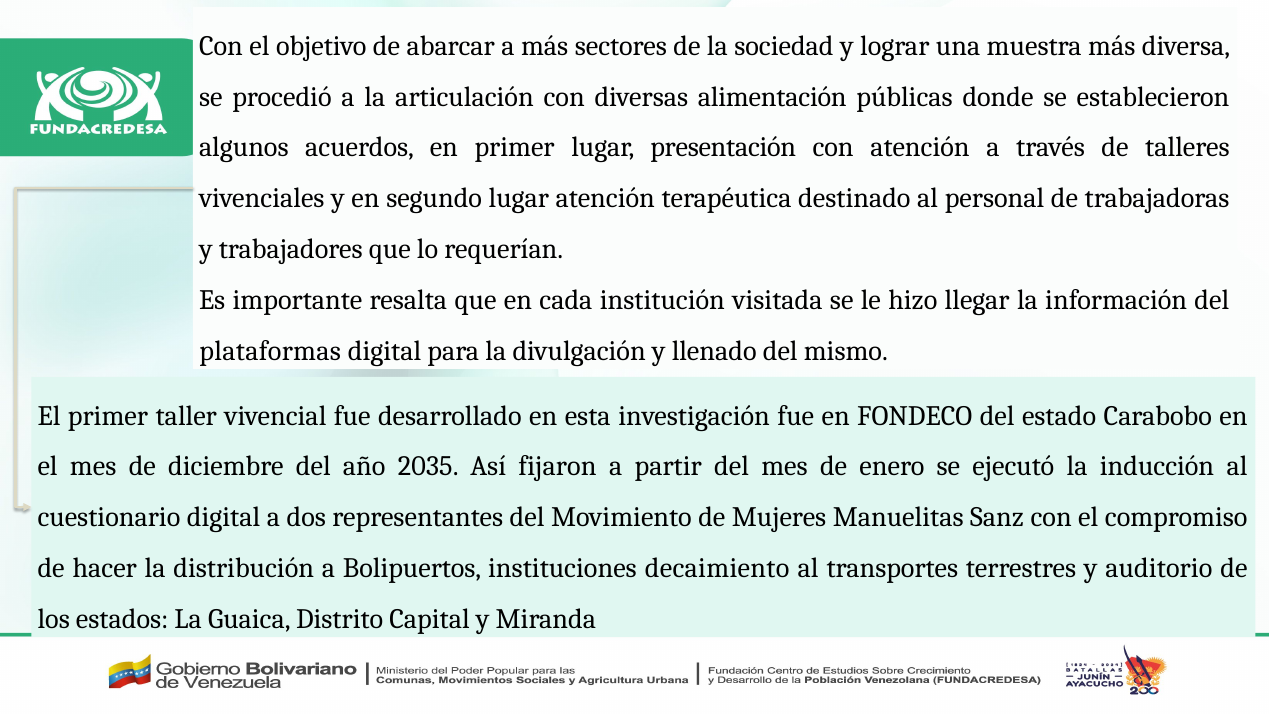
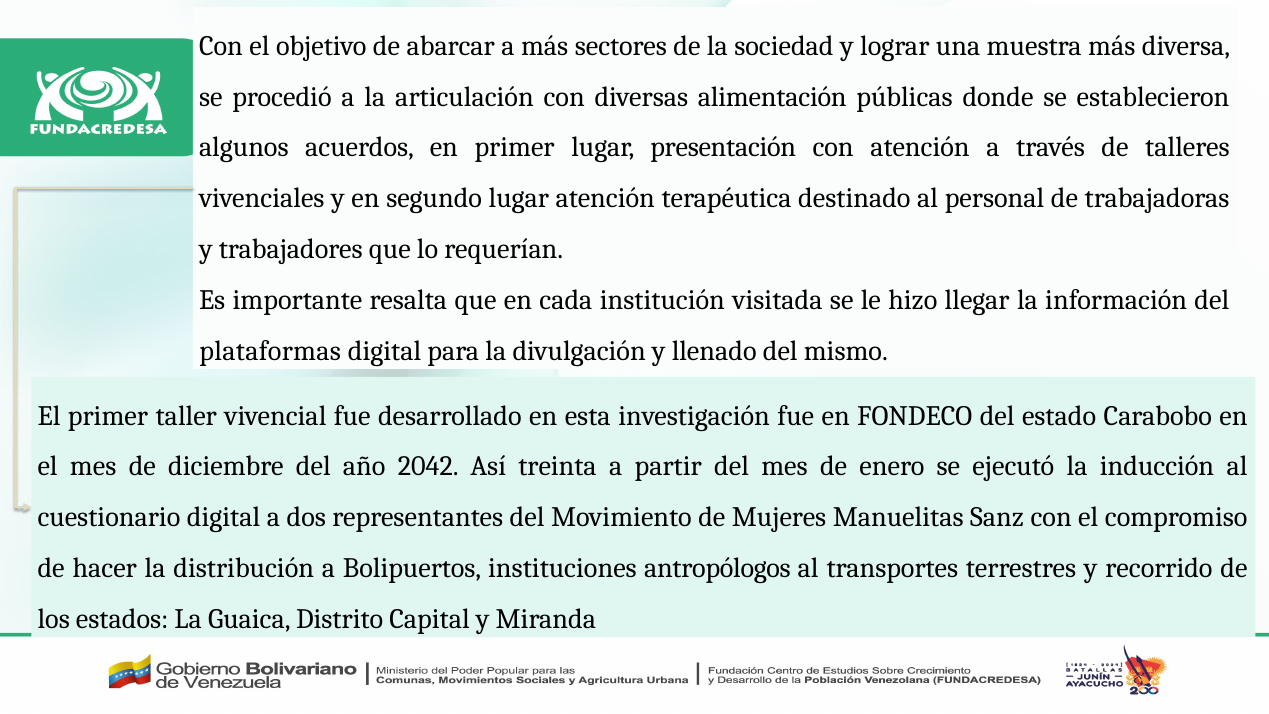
2035: 2035 -> 2042 (428, 466)
fijaron: fijaron -> treinta (558, 466)
decaimiento: decaimiento -> antropólogos (717, 568)
auditorio: auditorio -> recorrido (1159, 568)
